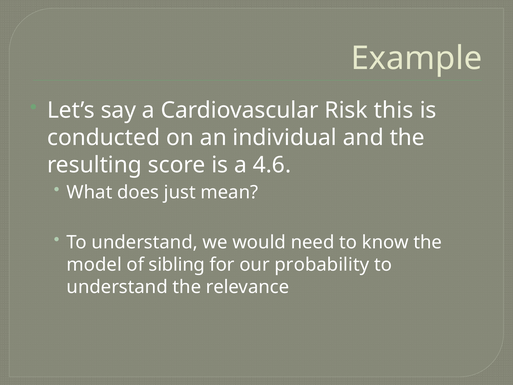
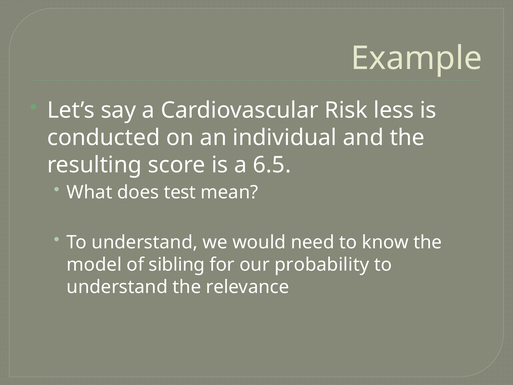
this: this -> less (394, 110)
4.6: 4.6 -> 6.5 (272, 165)
just: just -> test (180, 192)
